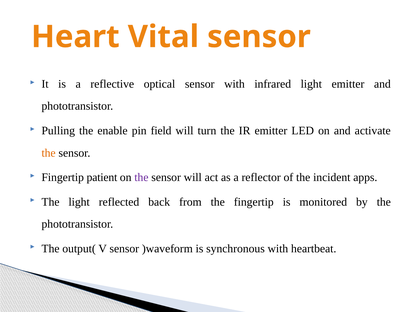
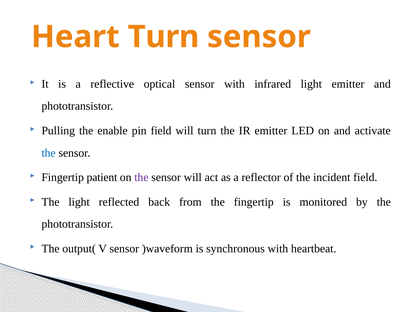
Heart Vital: Vital -> Turn (164, 37)
the colour: orange -> blue (49, 153)
incident apps: apps -> field (365, 177)
